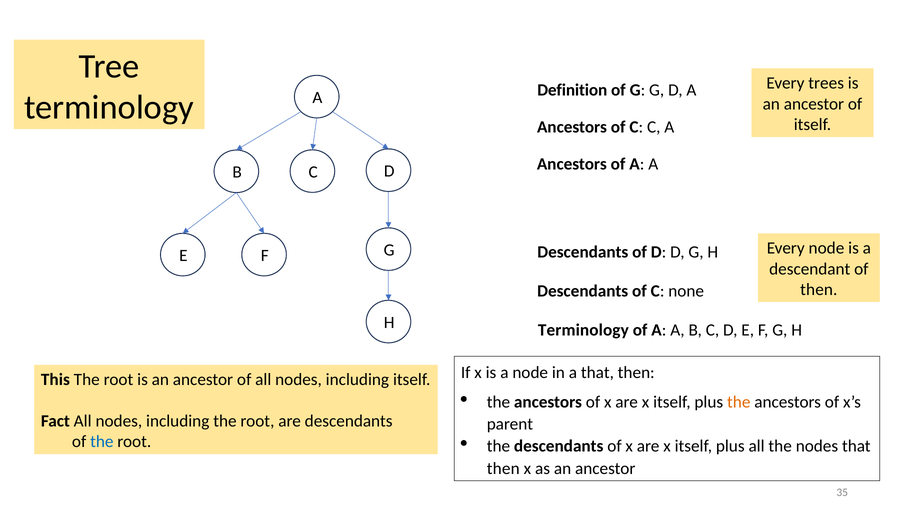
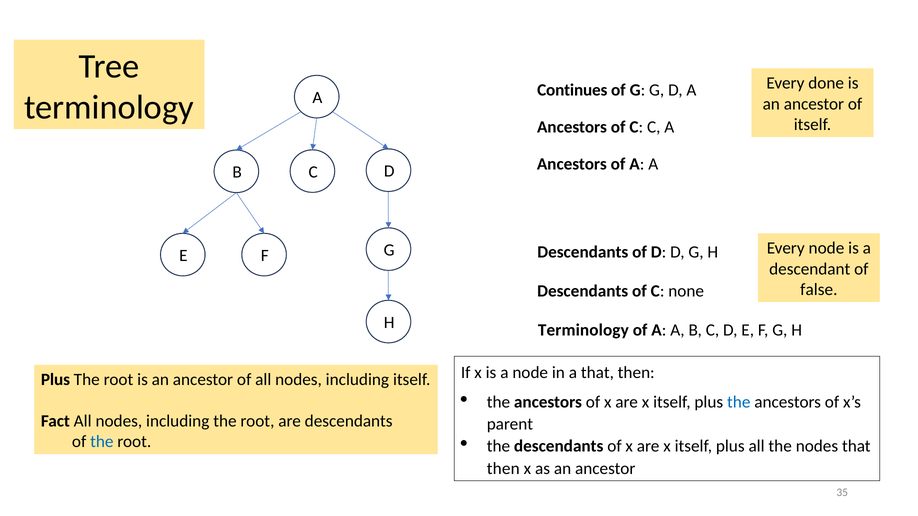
trees: trees -> done (826, 83)
Definition: Definition -> Continues (572, 90)
then: then -> false (819, 290)
This: This -> Plus (55, 380)
the colour: orange -> blue (739, 402)
